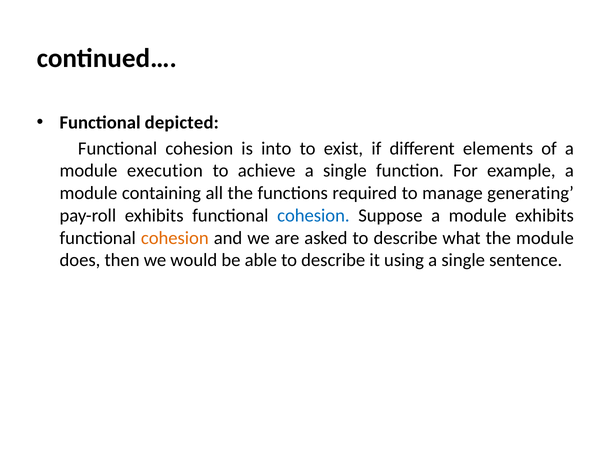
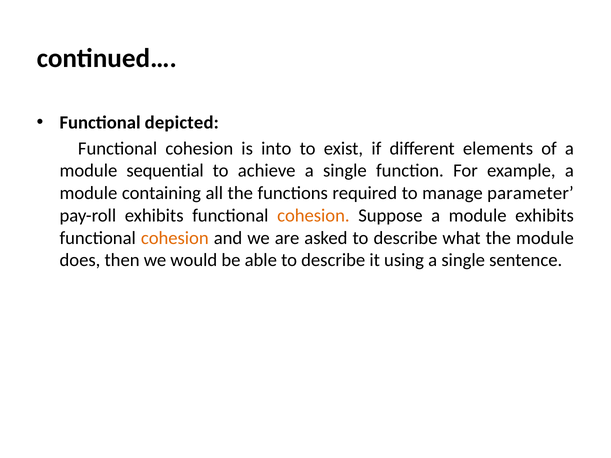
execution: execution -> sequential (165, 171)
generating: generating -> parameter (530, 193)
cohesion colour: blue -> orange (313, 216)
